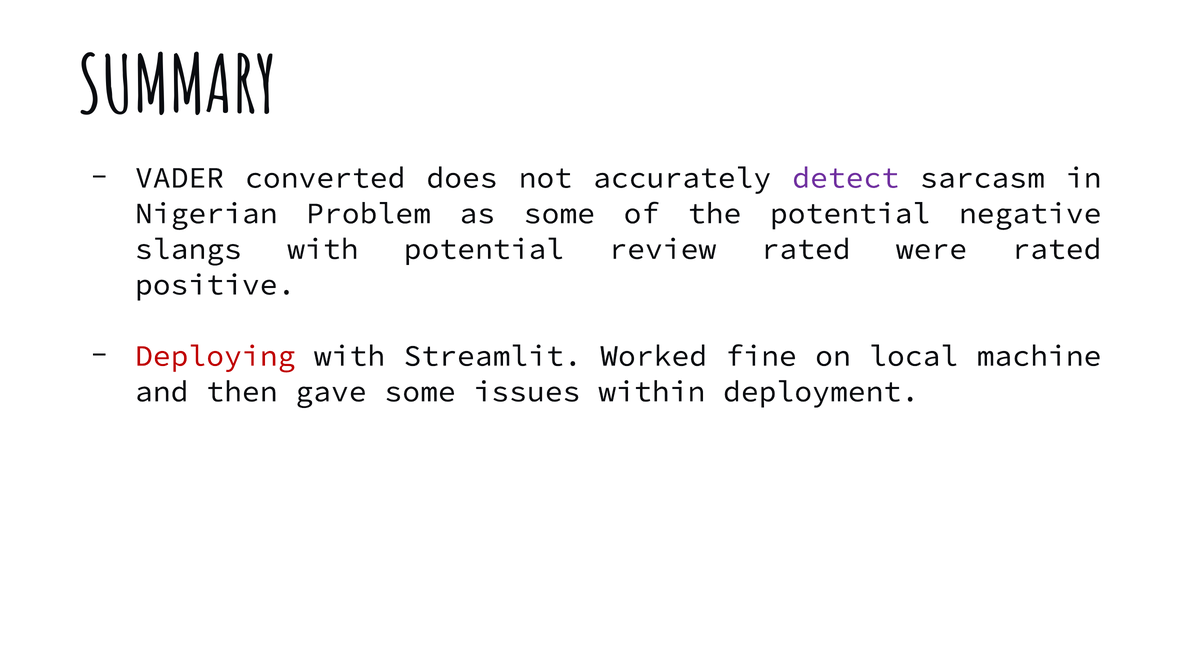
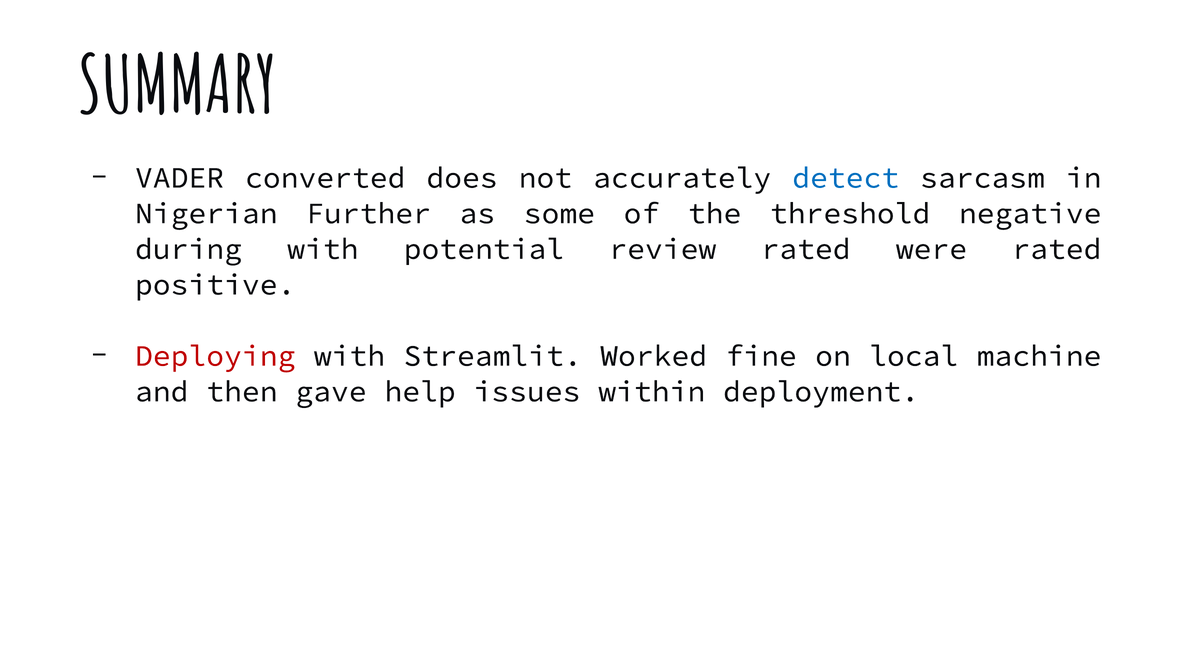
detect colour: purple -> blue (846, 178)
Problem: Problem -> Further (369, 214)
the potential: potential -> threshold (850, 214)
slangs: slangs -> during (188, 249)
gave some: some -> help (420, 392)
